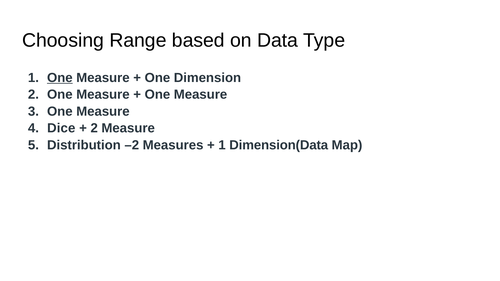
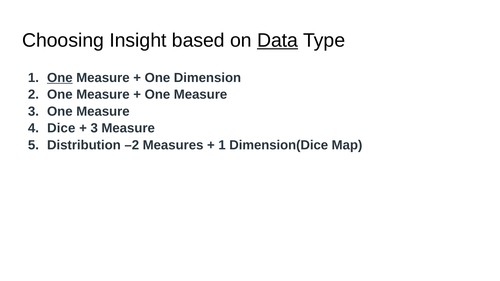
Range: Range -> Insight (138, 40)
Data underline: none -> present (278, 40)
2: 2 -> 3 (94, 128)
Dimension(Data: Dimension(Data -> Dimension(Dice (279, 145)
